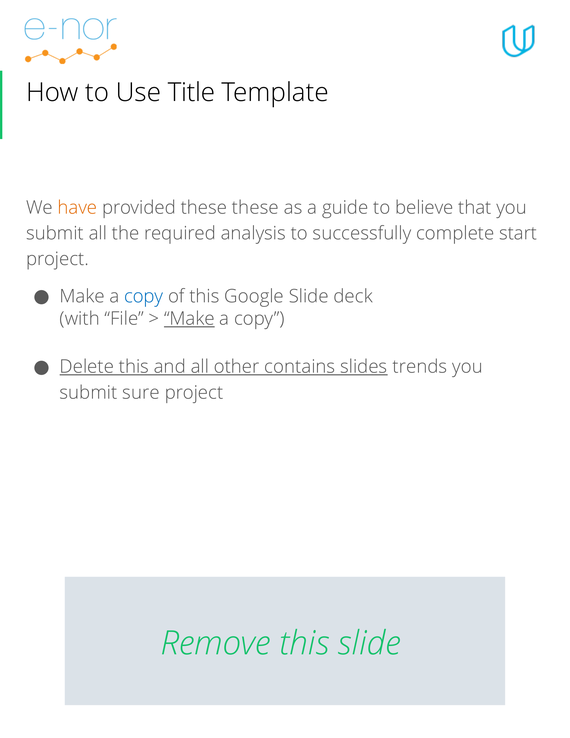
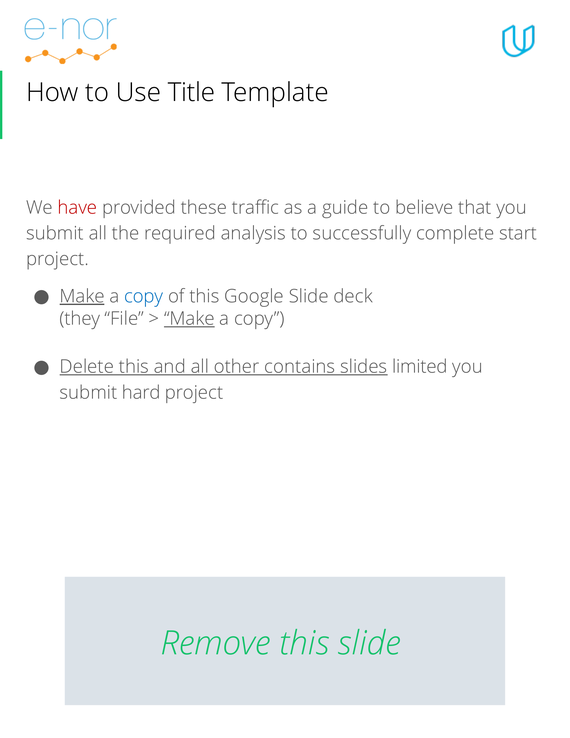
have colour: orange -> red (77, 208)
these these: these -> traffic (256, 208)
Make underline: none -> present (82, 296)
with: with -> they (80, 319)
trends: trends -> limited (420, 367)
sure: sure -> hard (141, 392)
